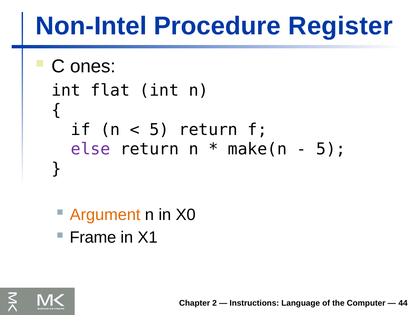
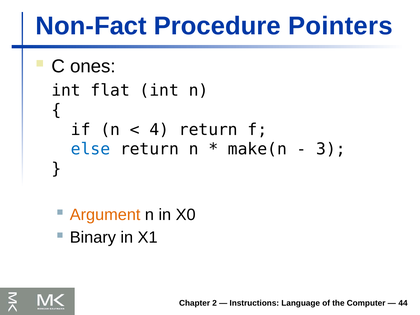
Non-Intel: Non-Intel -> Non-Fact (91, 26)
Register: Register -> Pointers (340, 26)
5: 5 -> 4 (159, 130)
else colour: purple -> blue (91, 149)
5: 5 -> 3 (331, 149)
Frame: Frame -> Binary (93, 238)
